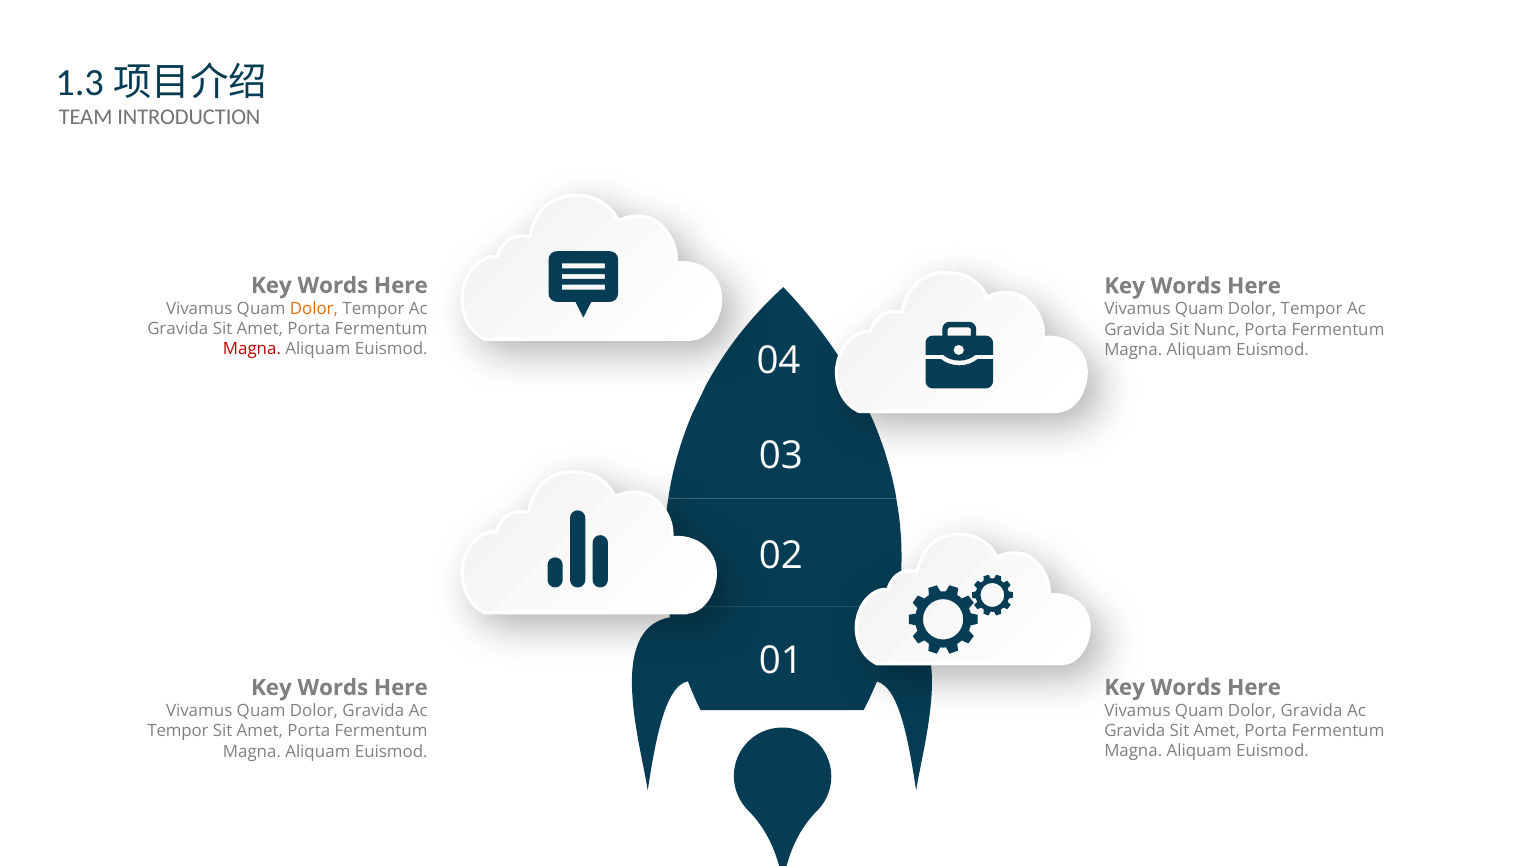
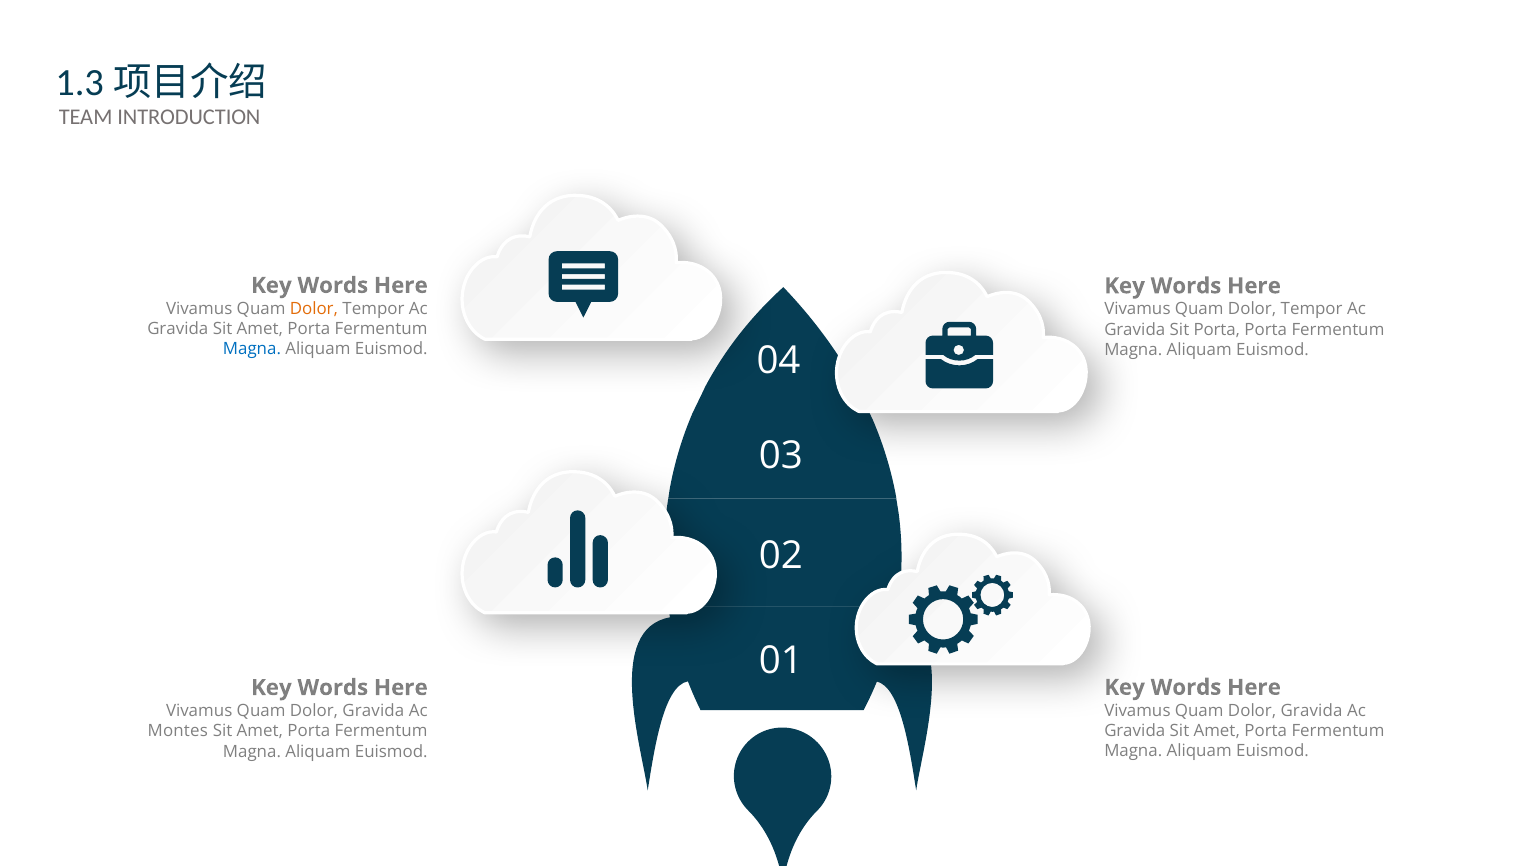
Sit Nunc: Nunc -> Porta (1217, 330)
Magna colour: red -> blue (252, 349)
Tempor: Tempor -> Montes (178, 731)
